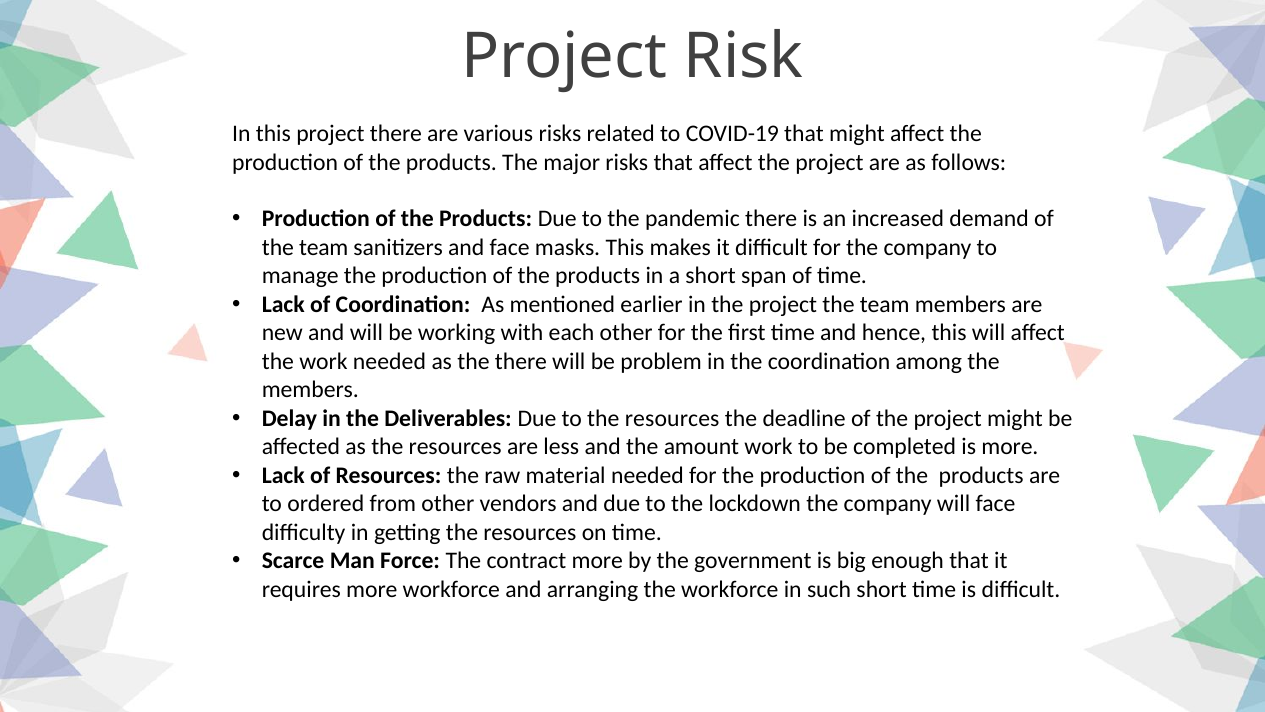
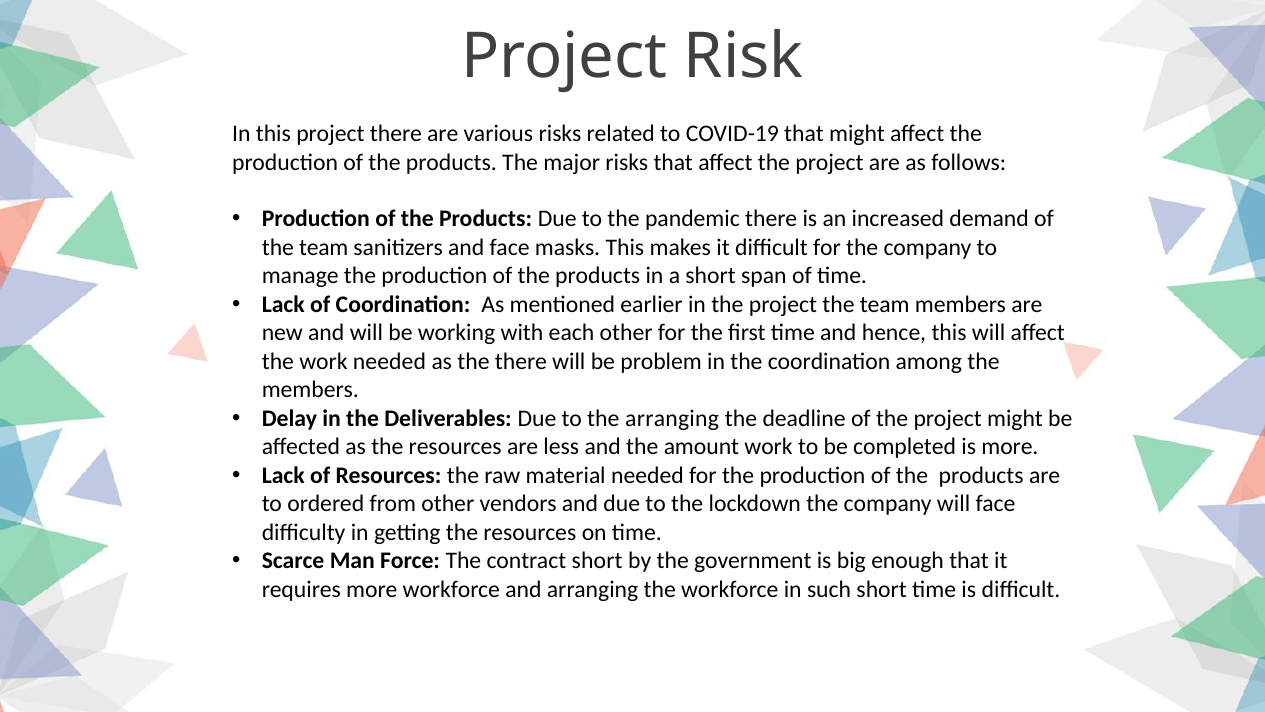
to the resources: resources -> arranging (672, 418)
contract more: more -> short (597, 561)
